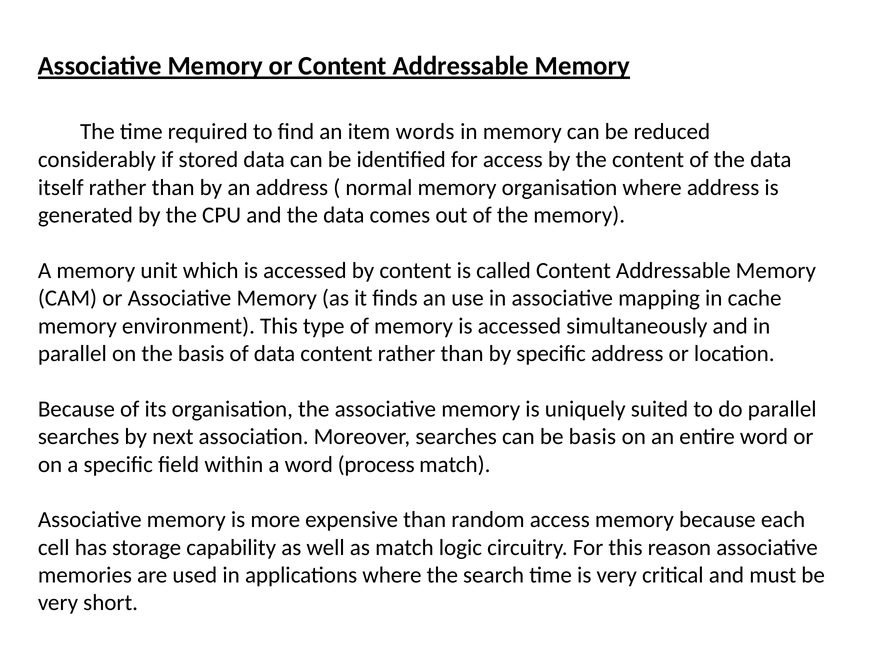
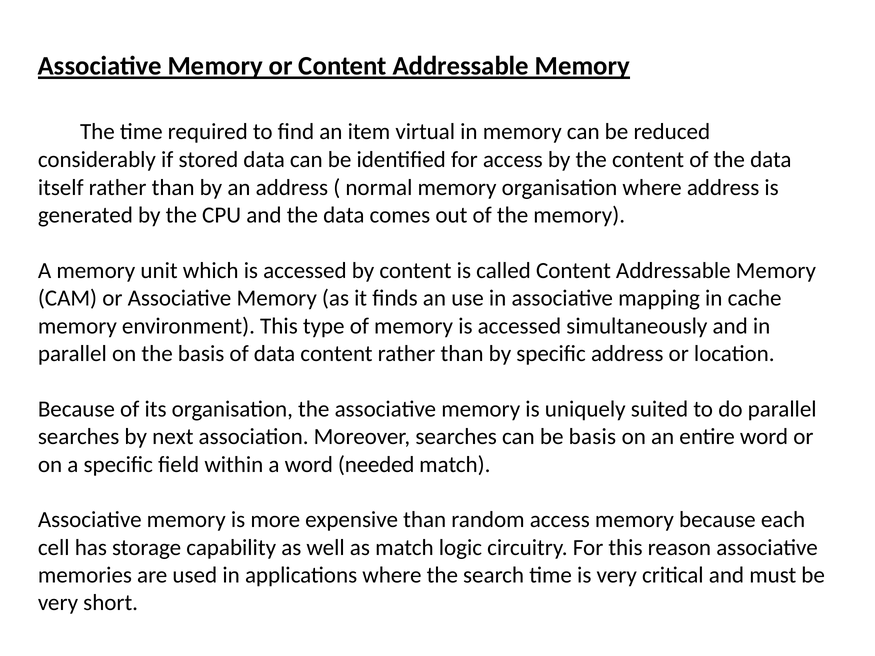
words: words -> virtual (425, 131)
process: process -> needed (376, 465)
